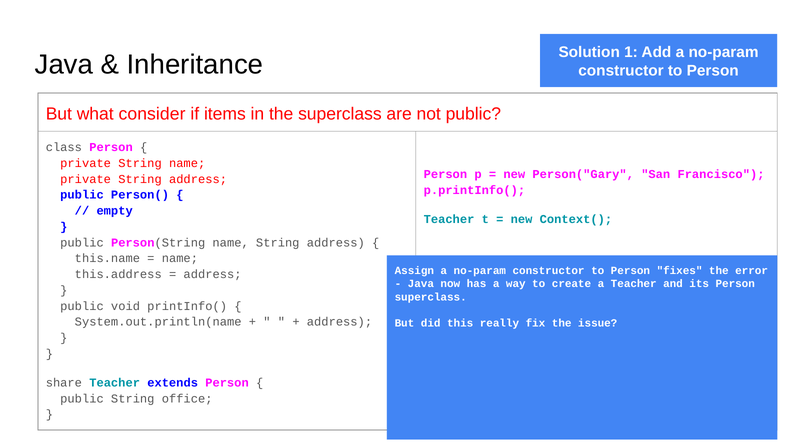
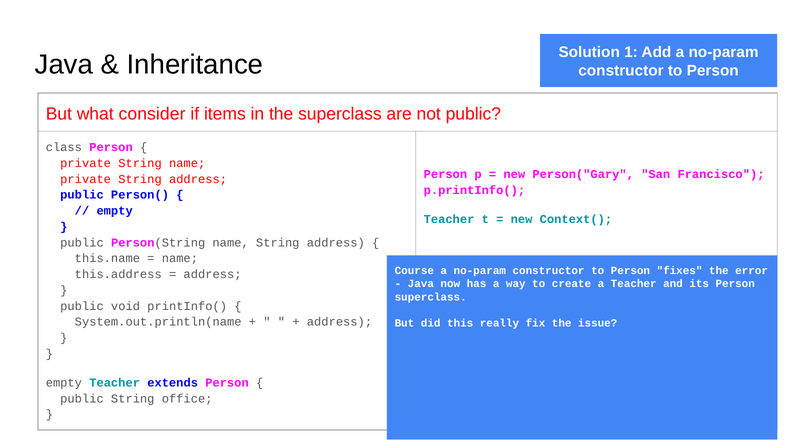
Assign: Assign -> Course (414, 271)
share: share -> empty (64, 383)
